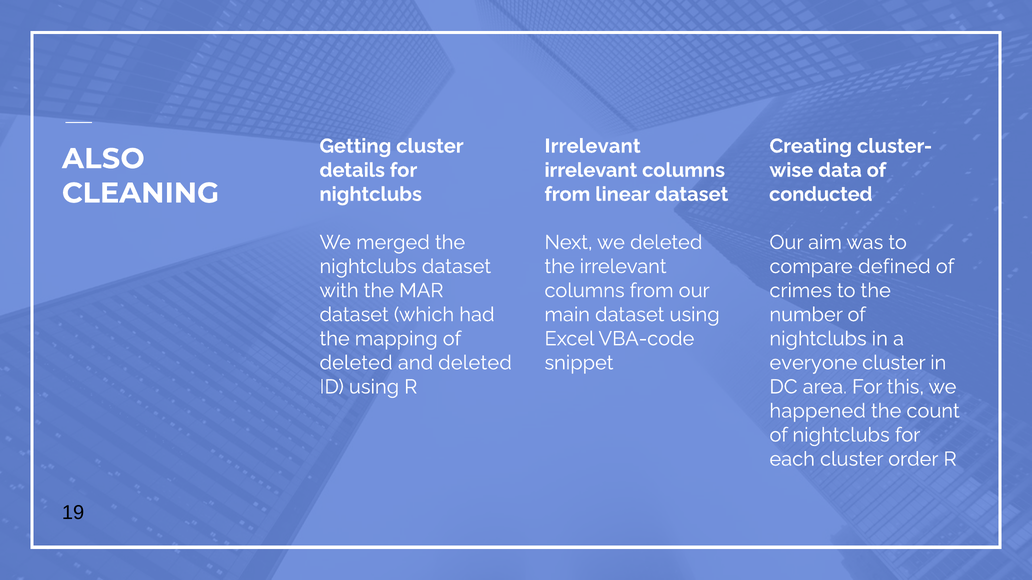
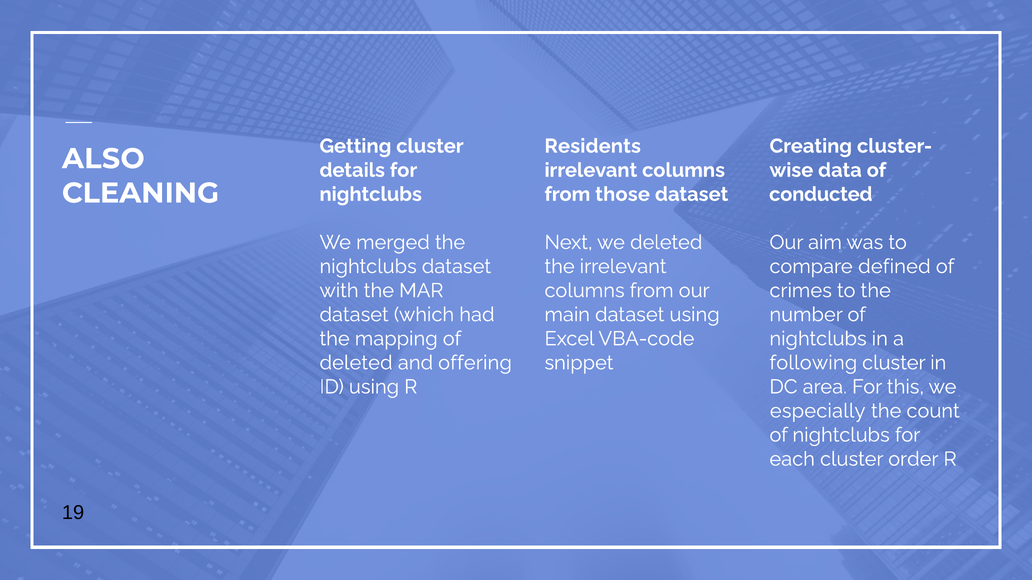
Irrelevant: Irrelevant -> Residents (593, 146)
linear: linear -> those (623, 194)
and deleted: deleted -> offering (475, 363)
everyone: everyone -> following (813, 363)
happened: happened -> especially (818, 411)
